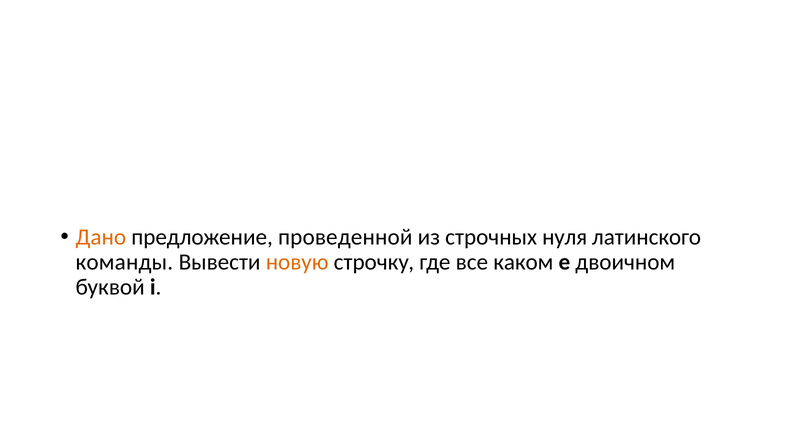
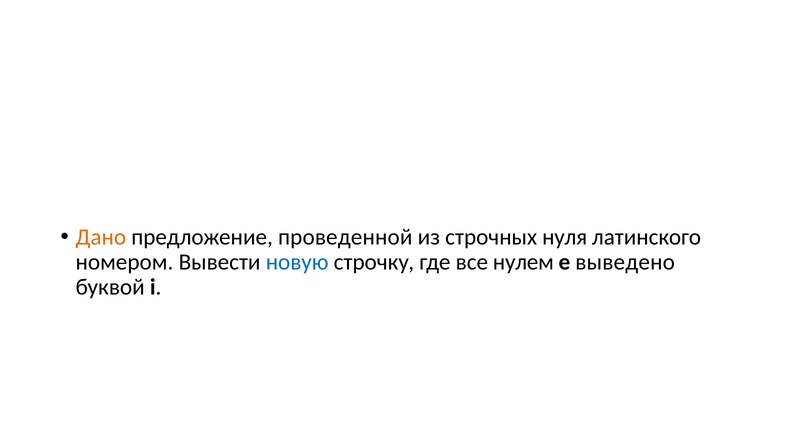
команды: команды -> номером (124, 262)
новую colour: orange -> blue (297, 262)
каком: каком -> нулем (523, 262)
двоичном: двоичном -> выведено (625, 262)
